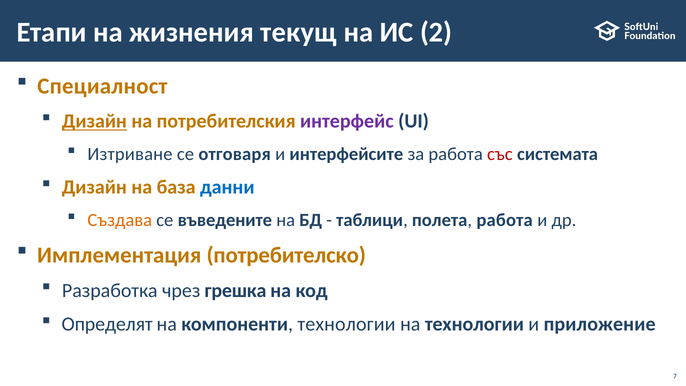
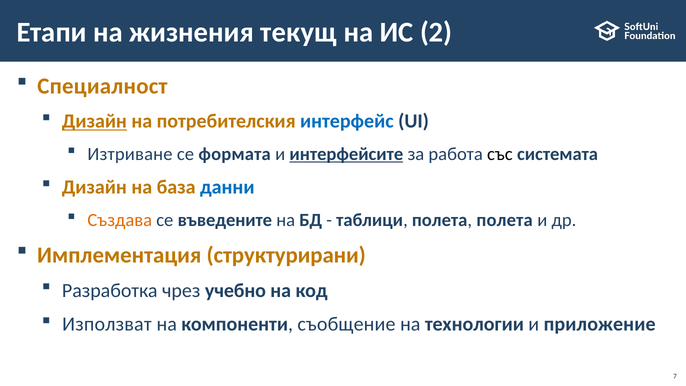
интерфейс colour: purple -> blue (347, 121)
отговаря: отговаря -> формата (235, 154)
интерфейсите underline: none -> present (346, 154)
със colour: red -> black (500, 154)
полета работа: работа -> полета (505, 220)
потребителско: потребителско -> структурирани (286, 255)
грешка: грешка -> учебно (235, 290)
Определят: Определят -> Използват (107, 324)
компоненти технологии: технологии -> съобщение (346, 324)
